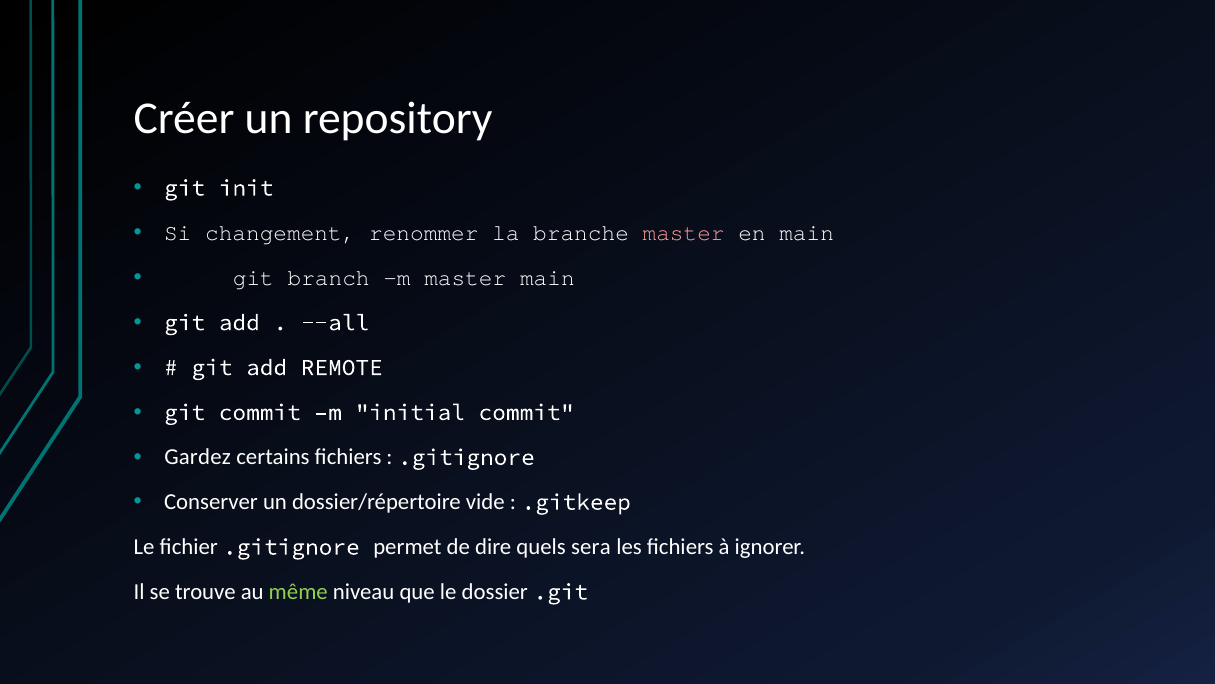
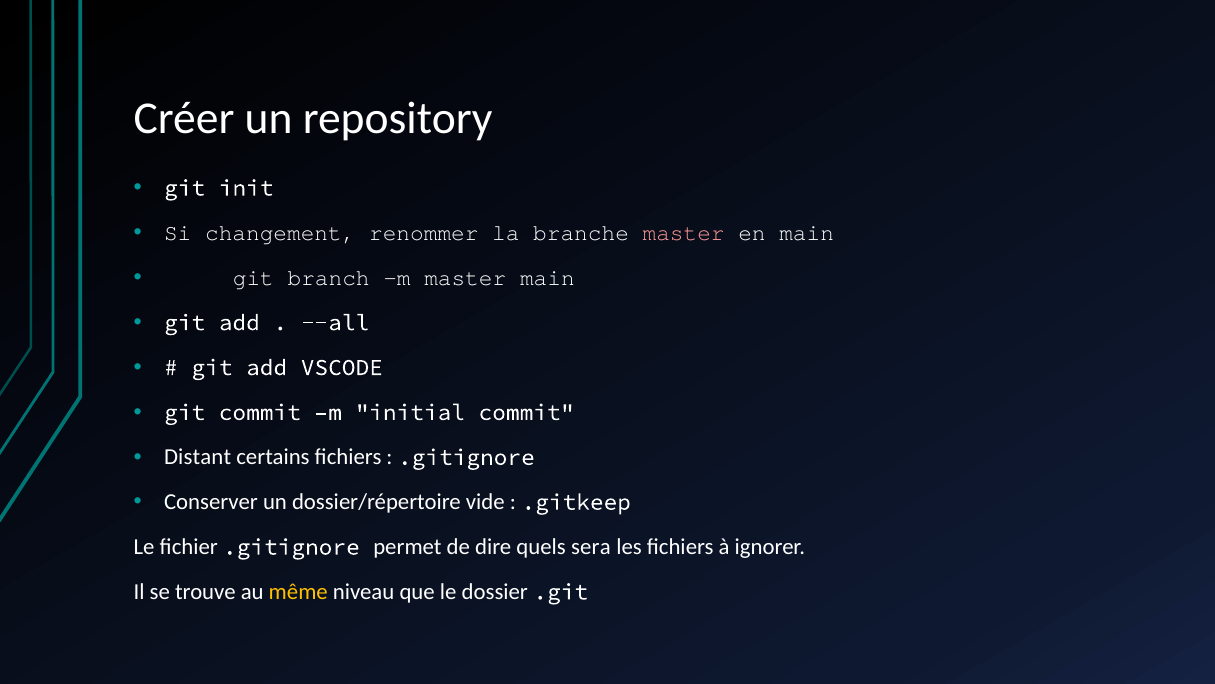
REMOTE: REMOTE -> VSCODE (342, 367)
Gardez: Gardez -> Distant (198, 457)
même colour: light green -> yellow (298, 592)
